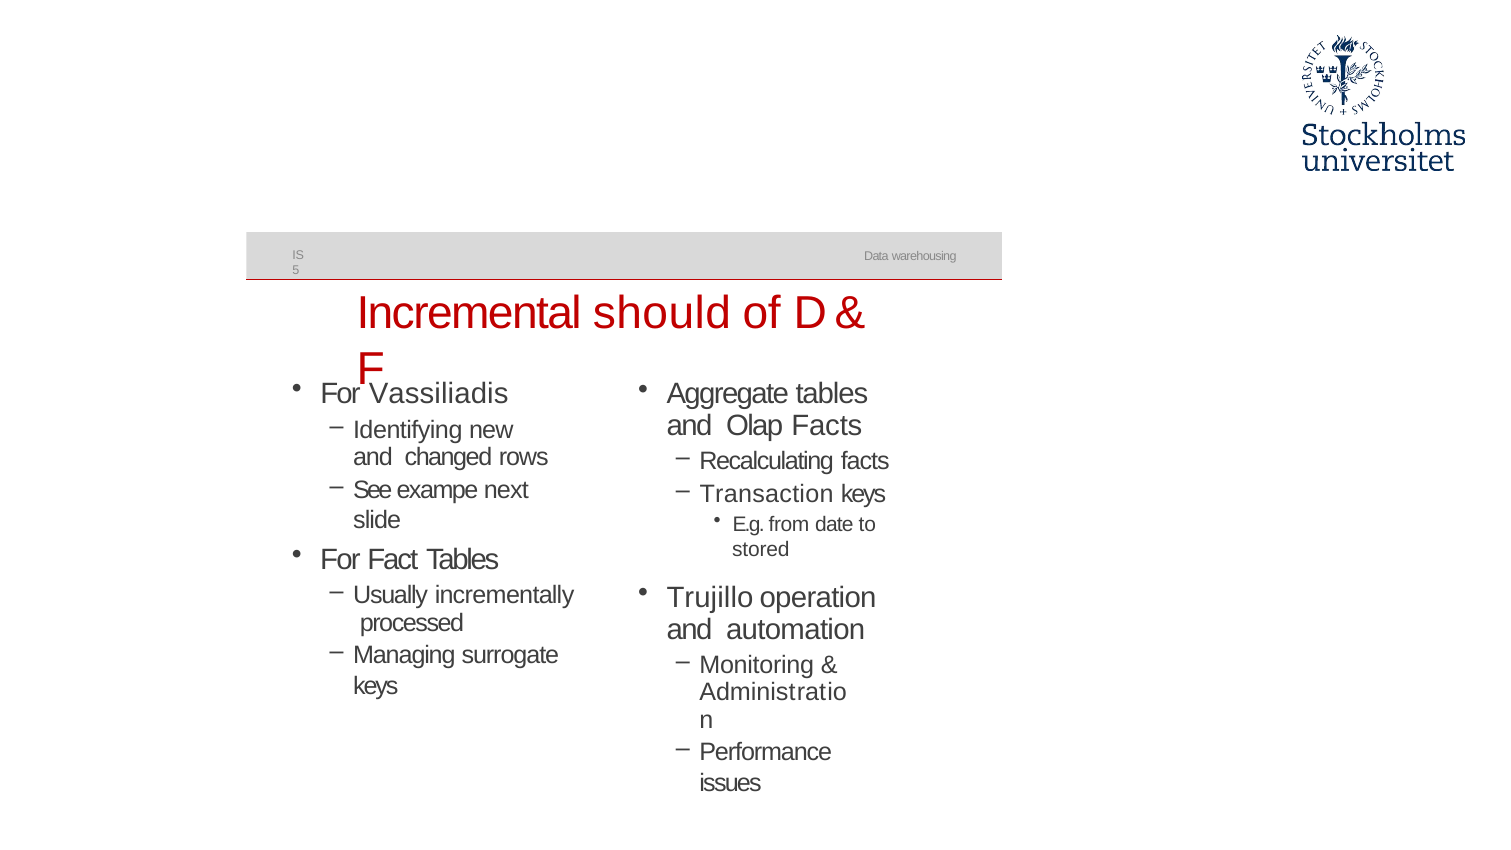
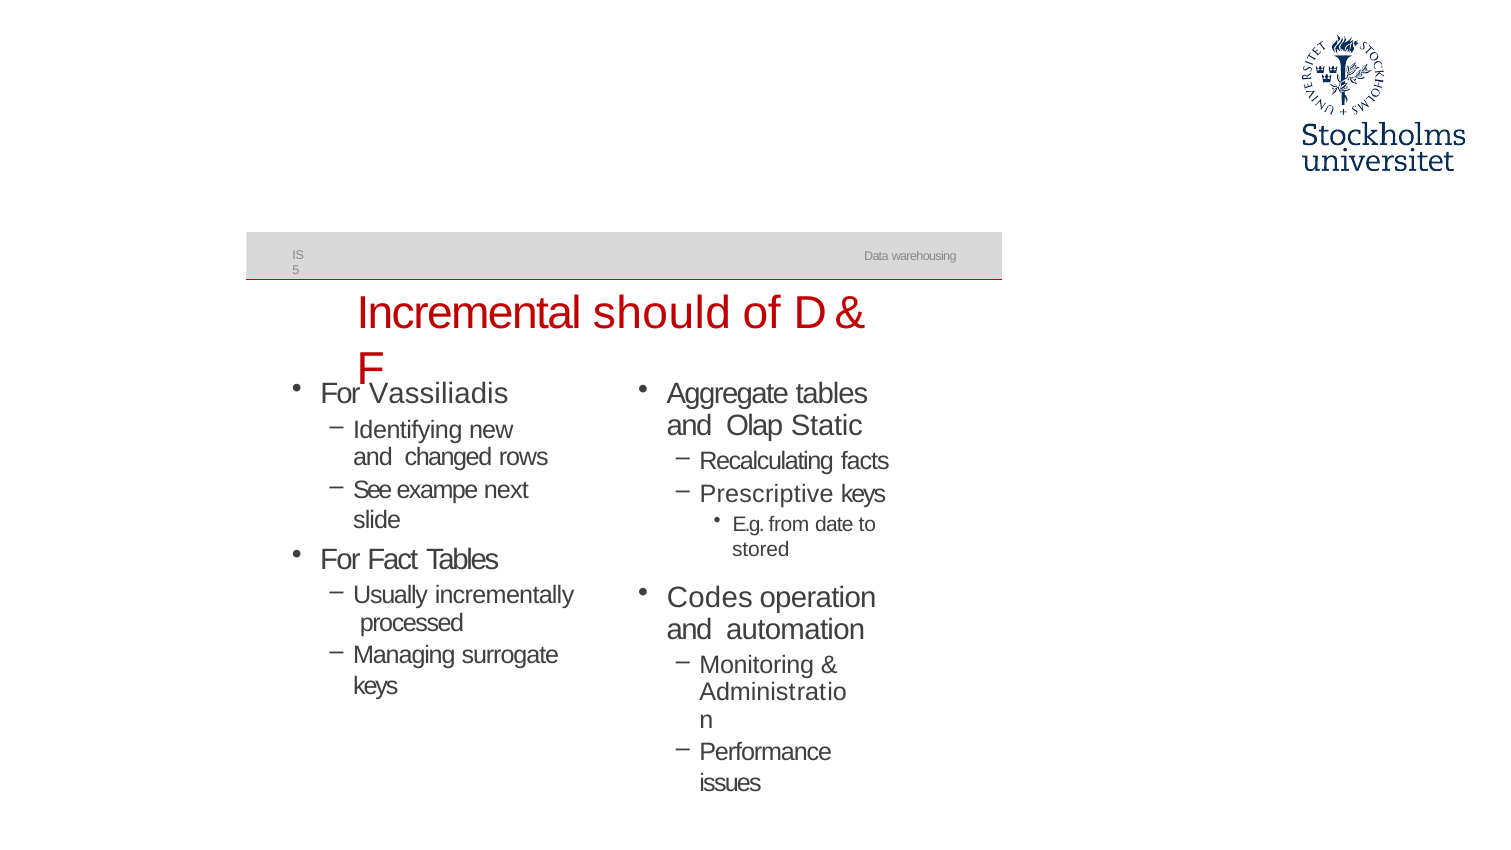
Olap Facts: Facts -> Static (827, 426)
Transaction: Transaction -> Prescriptive (767, 494)
Trujillo: Trujillo -> Codes (710, 598)
